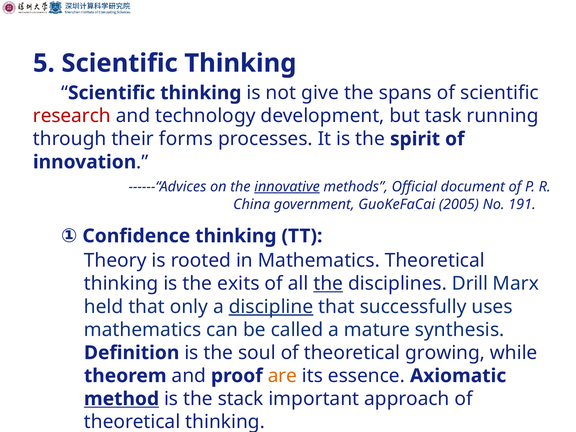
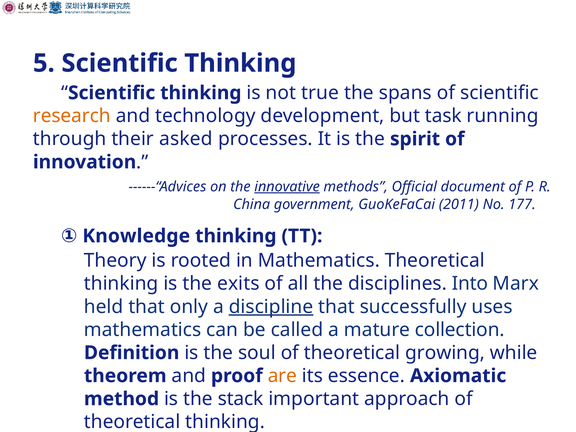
give: give -> true (320, 93)
research colour: red -> orange (72, 116)
forms: forms -> asked (186, 139)
2005: 2005 -> 2011 (459, 204)
191: 191 -> 177 (522, 204)
Confidence: Confidence -> Knowledge (136, 236)
the underline: present -> none (328, 284)
Drill: Drill -> Into (470, 284)
synthesis: synthesis -> collection (460, 330)
method underline: present -> none (122, 399)
